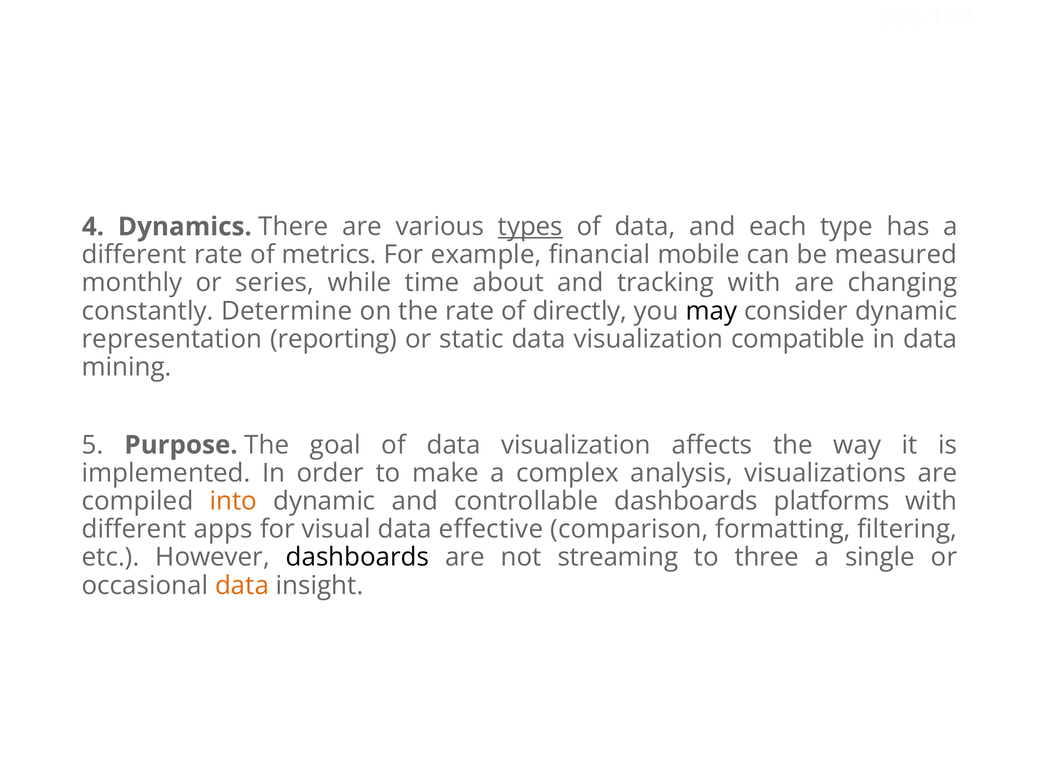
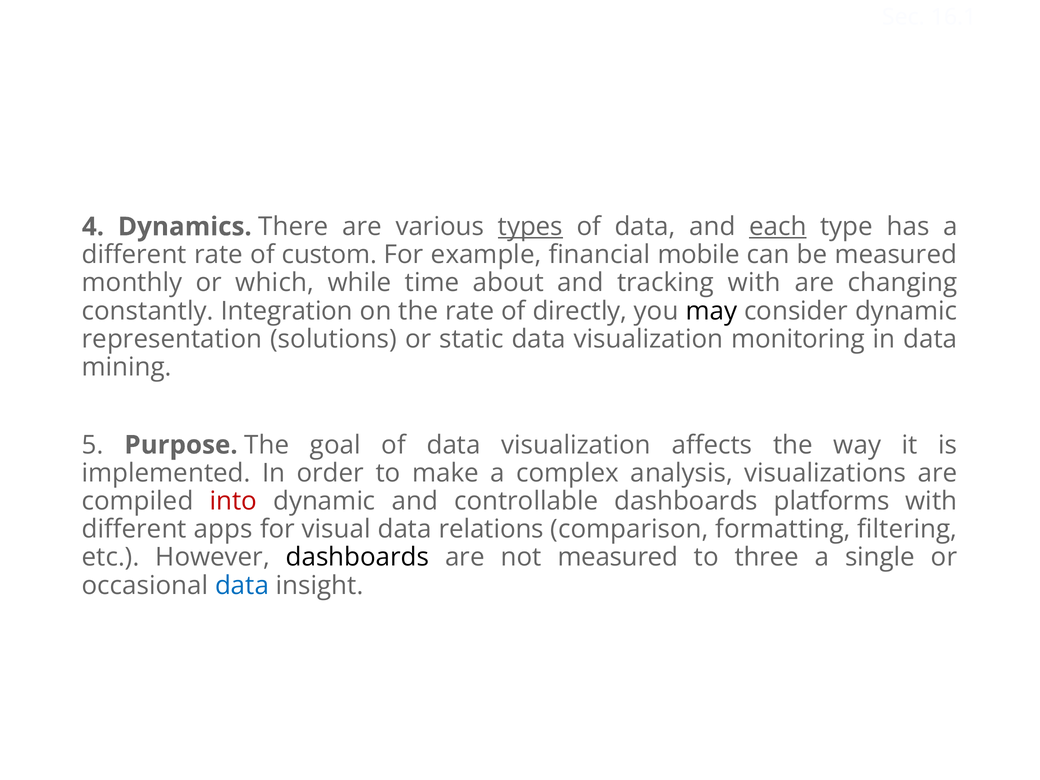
each underline: none -> present (778, 227)
metrics: metrics -> custom (329, 255)
series: series -> which (275, 283)
Determine: Determine -> Integration (287, 311)
reporting: reporting -> solutions (333, 339)
compatible: compatible -> monitoring (798, 339)
into colour: orange -> red (233, 501)
effective: effective -> relations (491, 529)
not streaming: streaming -> measured (618, 557)
data colour: orange -> blue (242, 585)
